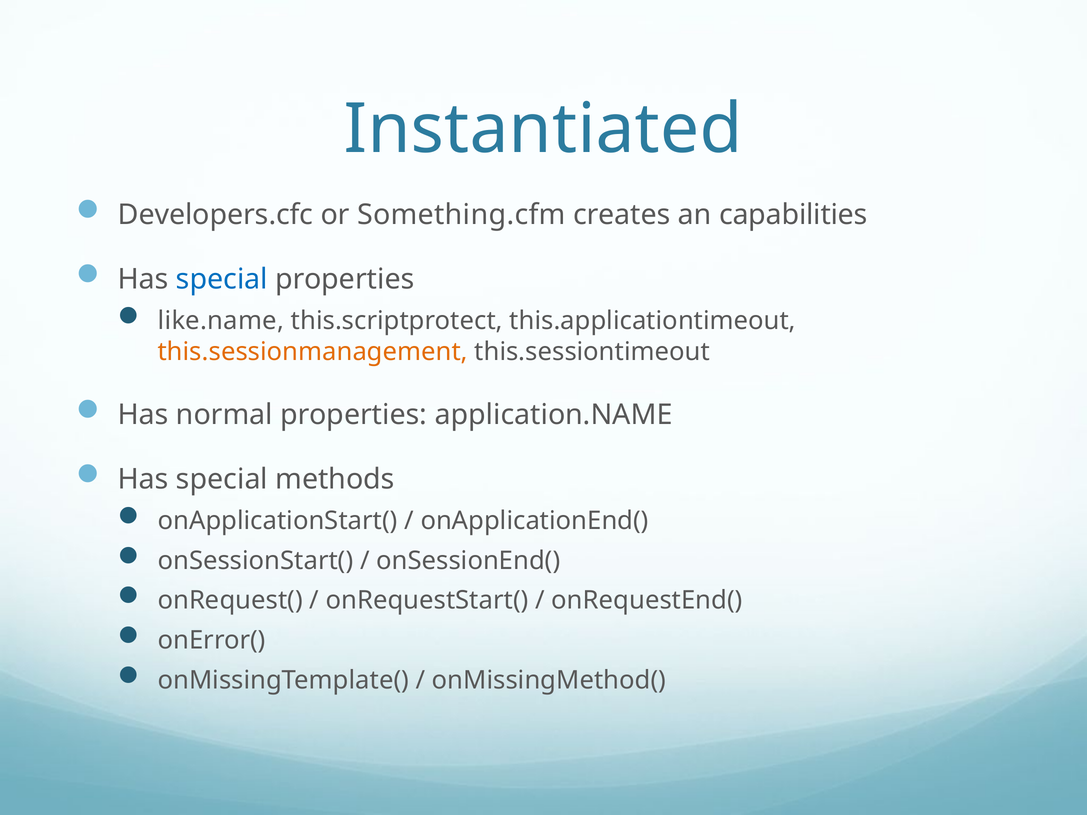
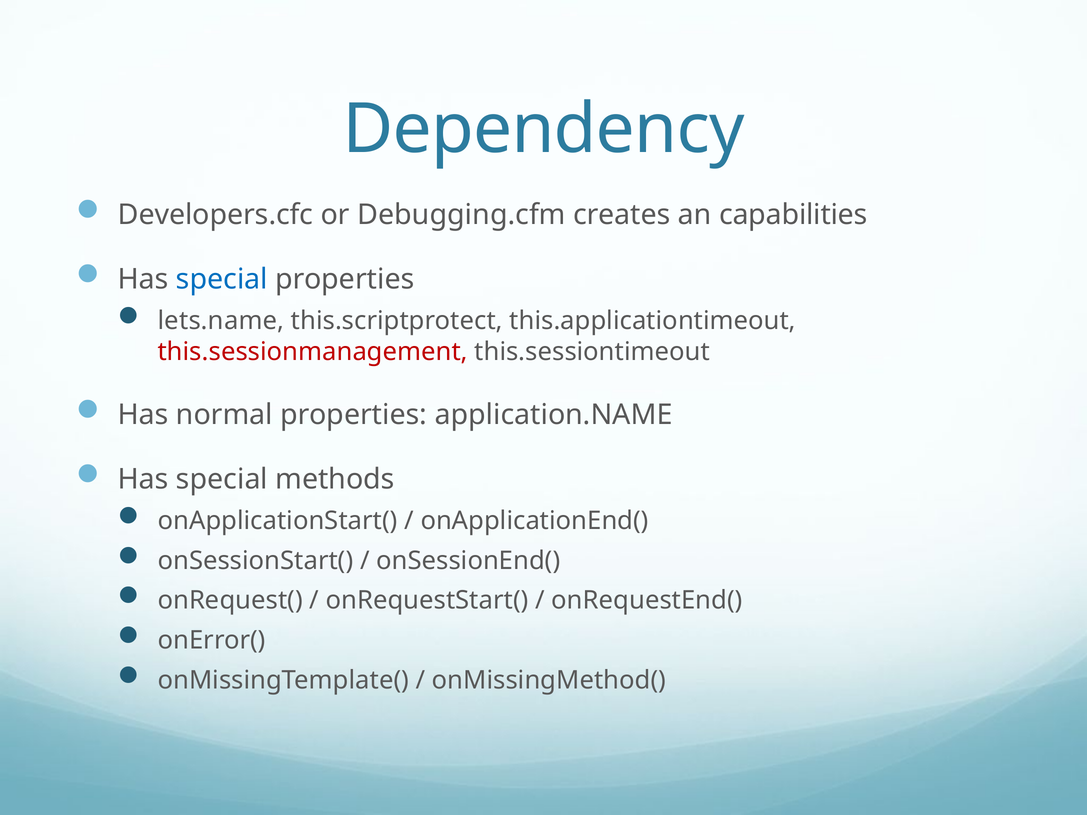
Instantiated: Instantiated -> Dependency (544, 129)
Something.cfm: Something.cfm -> Debugging.cfm (461, 215)
like.name: like.name -> lets.name (221, 321)
this.sessionmanagement colour: orange -> red (313, 352)
